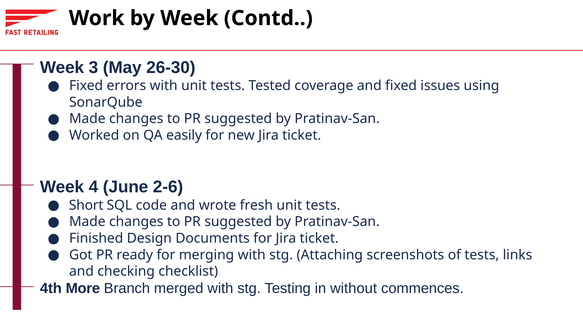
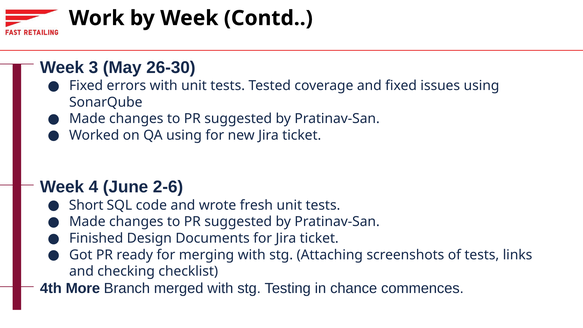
QA easily: easily -> using (184, 135)
without: without -> chance (354, 288)
